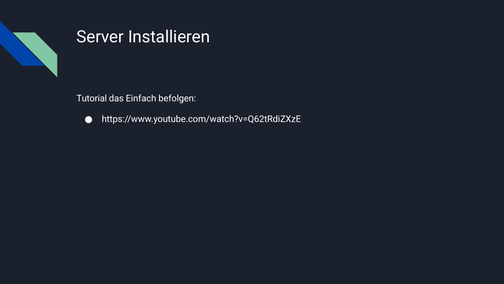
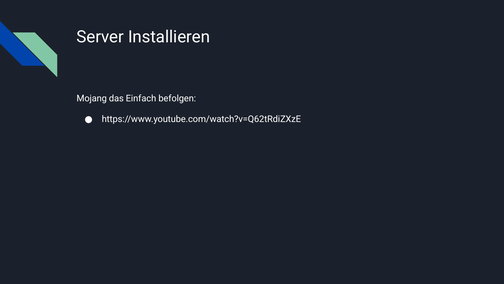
Tutorial: Tutorial -> Mojang (92, 98)
